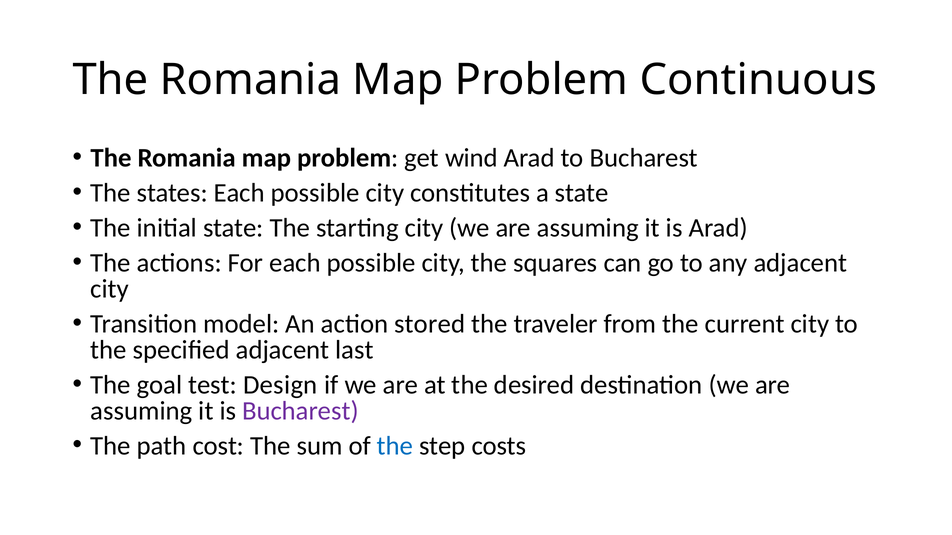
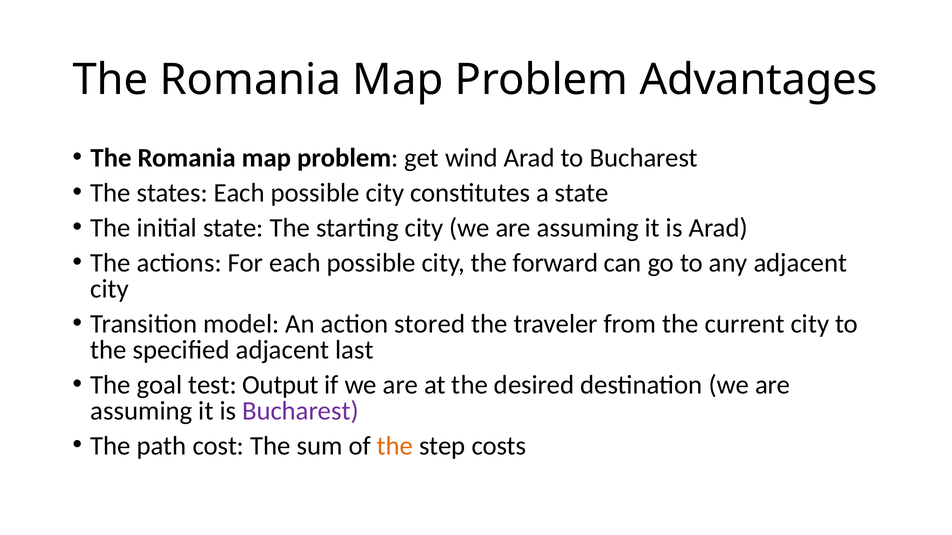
Continuous: Continuous -> Advantages (759, 80)
squares: squares -> forward (556, 263)
Design: Design -> Output (281, 385)
the colour: blue -> orange (395, 446)
